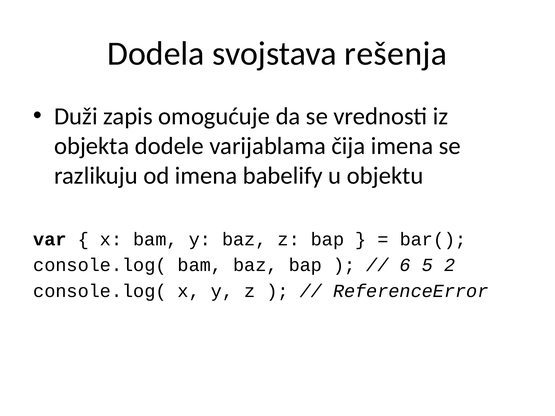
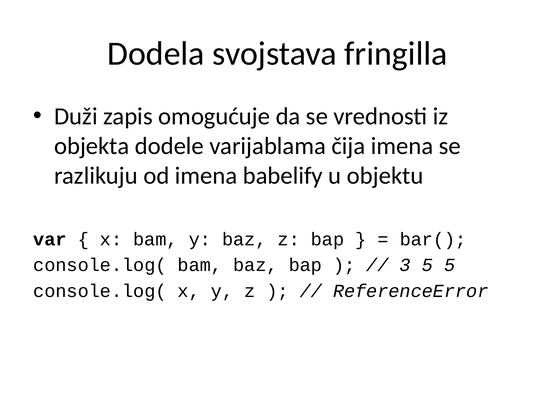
rešenja: rešenja -> fringilla (396, 54)
6: 6 -> 3 (405, 265)
5 2: 2 -> 5 (450, 265)
